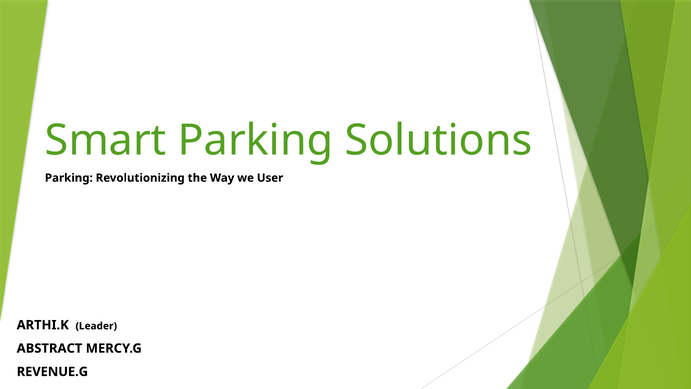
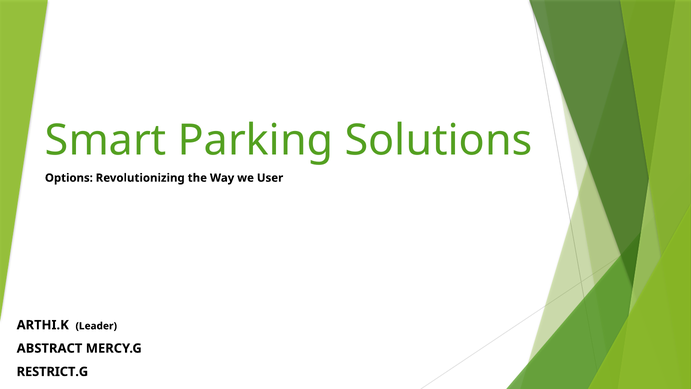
Parking: Parking -> Options (69, 178)
REVENUE.G: REVENUE.G -> RESTRICT.G (52, 371)
